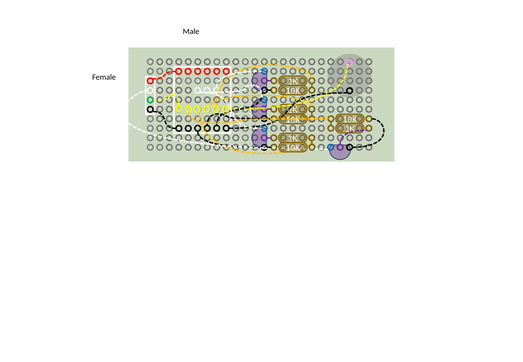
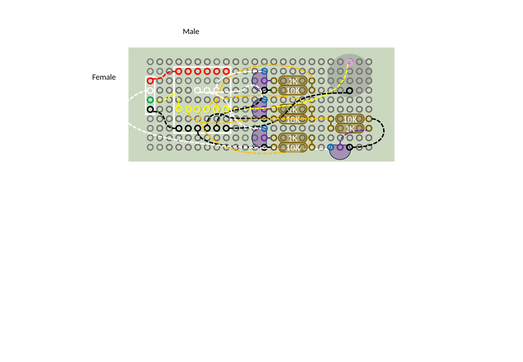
10K underline: none -> present (293, 148)
